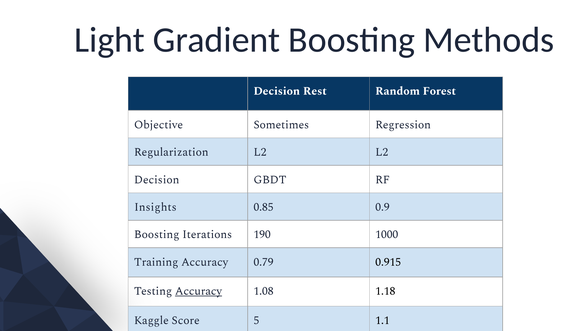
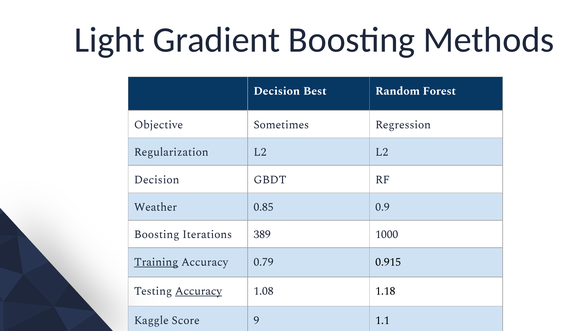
Rest: Rest -> Best (315, 91)
Insights: Insights -> Weather (156, 207)
190: 190 -> 389 (262, 234)
Training underline: none -> present (156, 262)
5: 5 -> 9 (256, 320)
